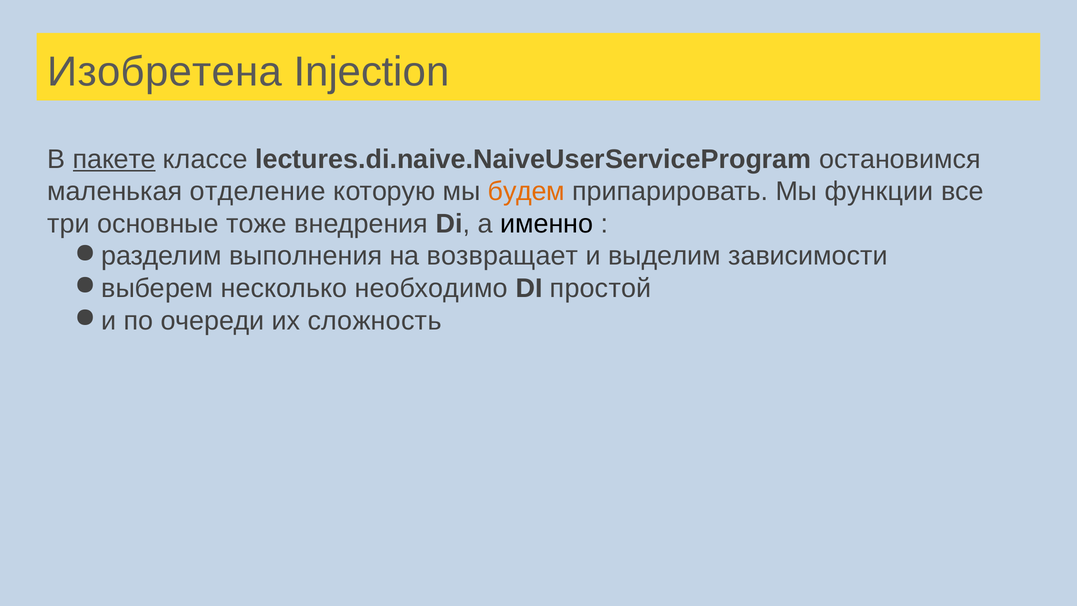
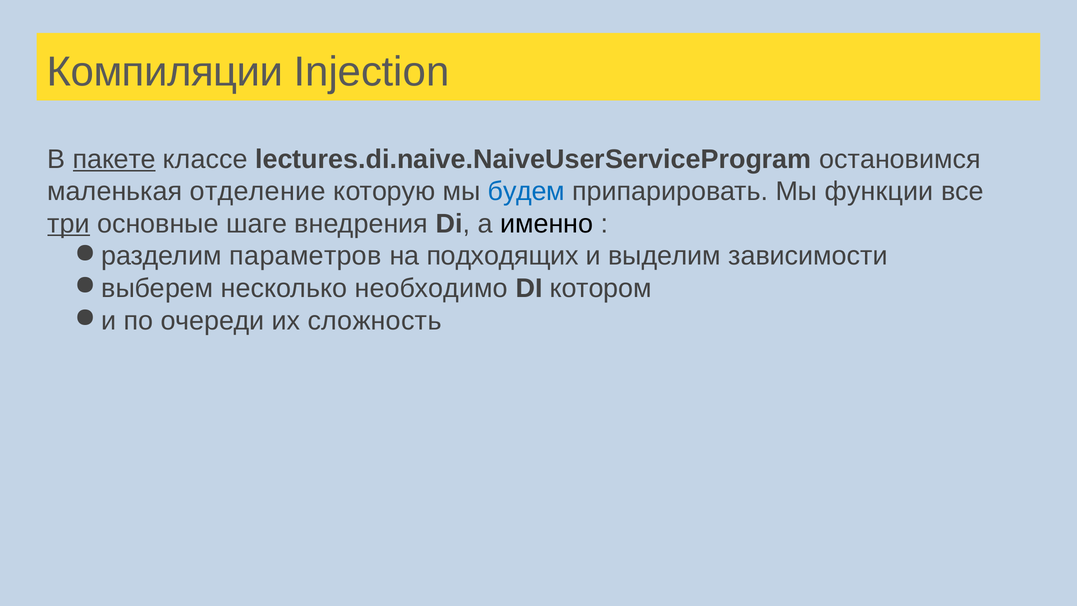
Изобретена: Изобретена -> Компиляции (165, 72)
будем colour: orange -> blue (526, 191)
три underline: none -> present (69, 224)
тоже: тоже -> шаге (257, 224)
выполнения: выполнения -> параметров (305, 256)
возвращает: возвращает -> подходящих (503, 256)
простой: простой -> котором (601, 288)
